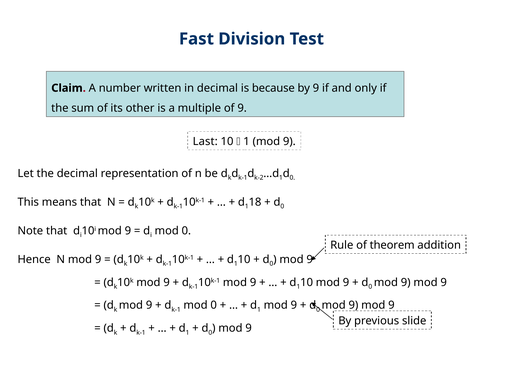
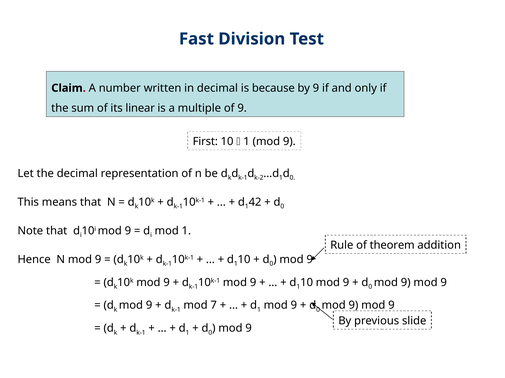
other: other -> linear (140, 108)
Last: Last -> First (205, 142)
18: 18 -> 42 (255, 202)
0: 0 -> 1 (186, 231)
0: 0 -> 7 (214, 306)
